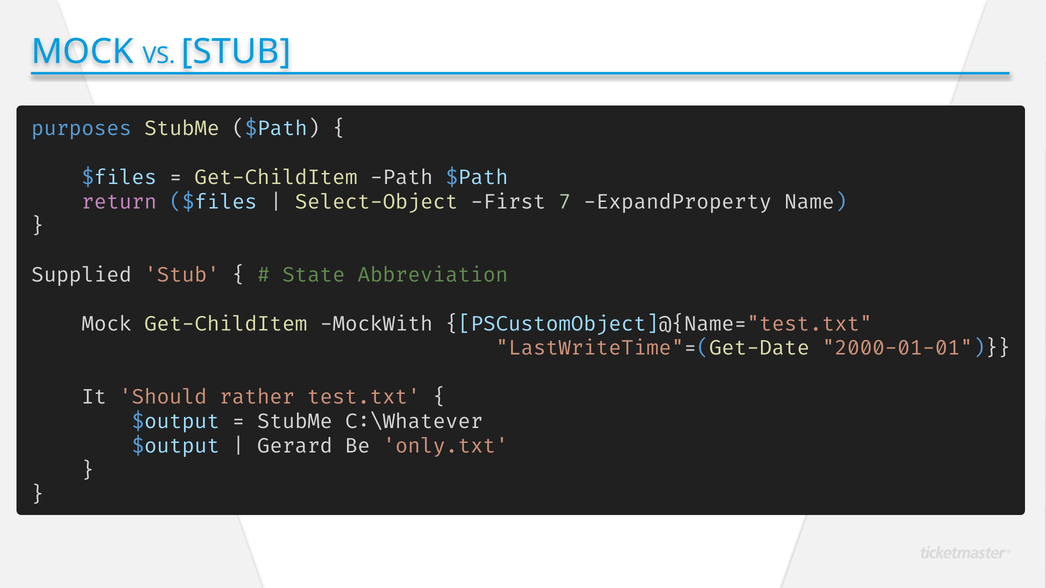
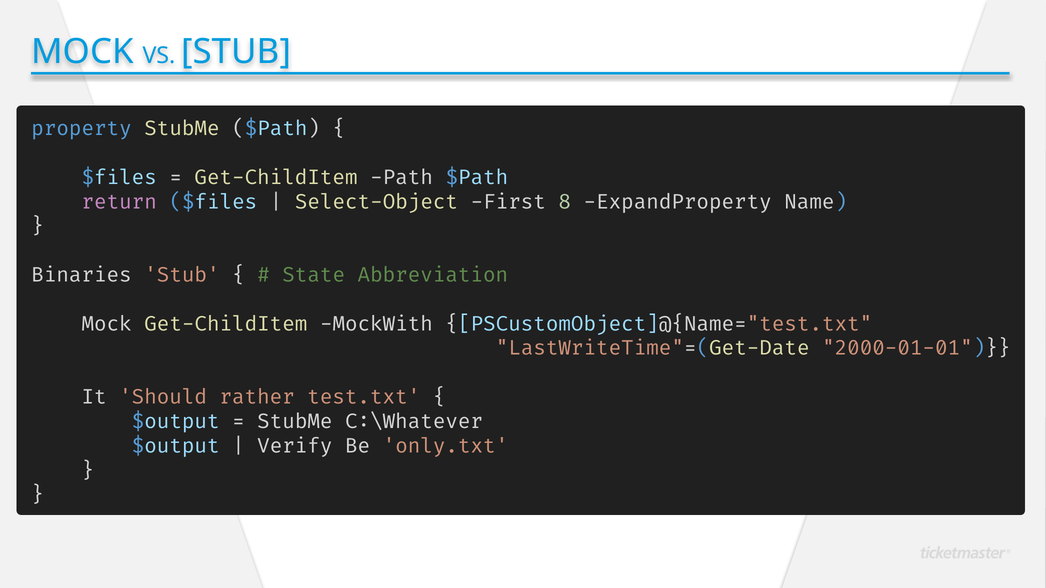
purposes: purposes -> property (81, 129)
7: 7 -> 8 (565, 202)
Supplied: Supplied -> Binaries (81, 275)
Gerard: Gerard -> Verify (295, 446)
